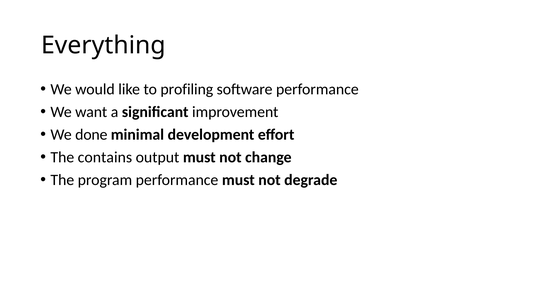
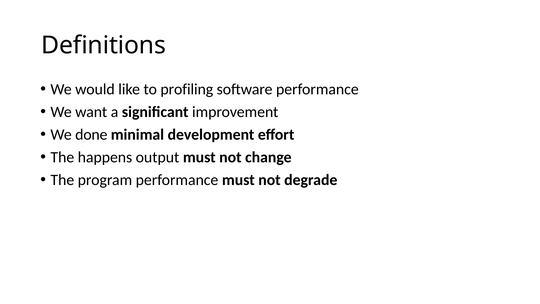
Everything: Everything -> Definitions (104, 45)
contains: contains -> happens (105, 157)
